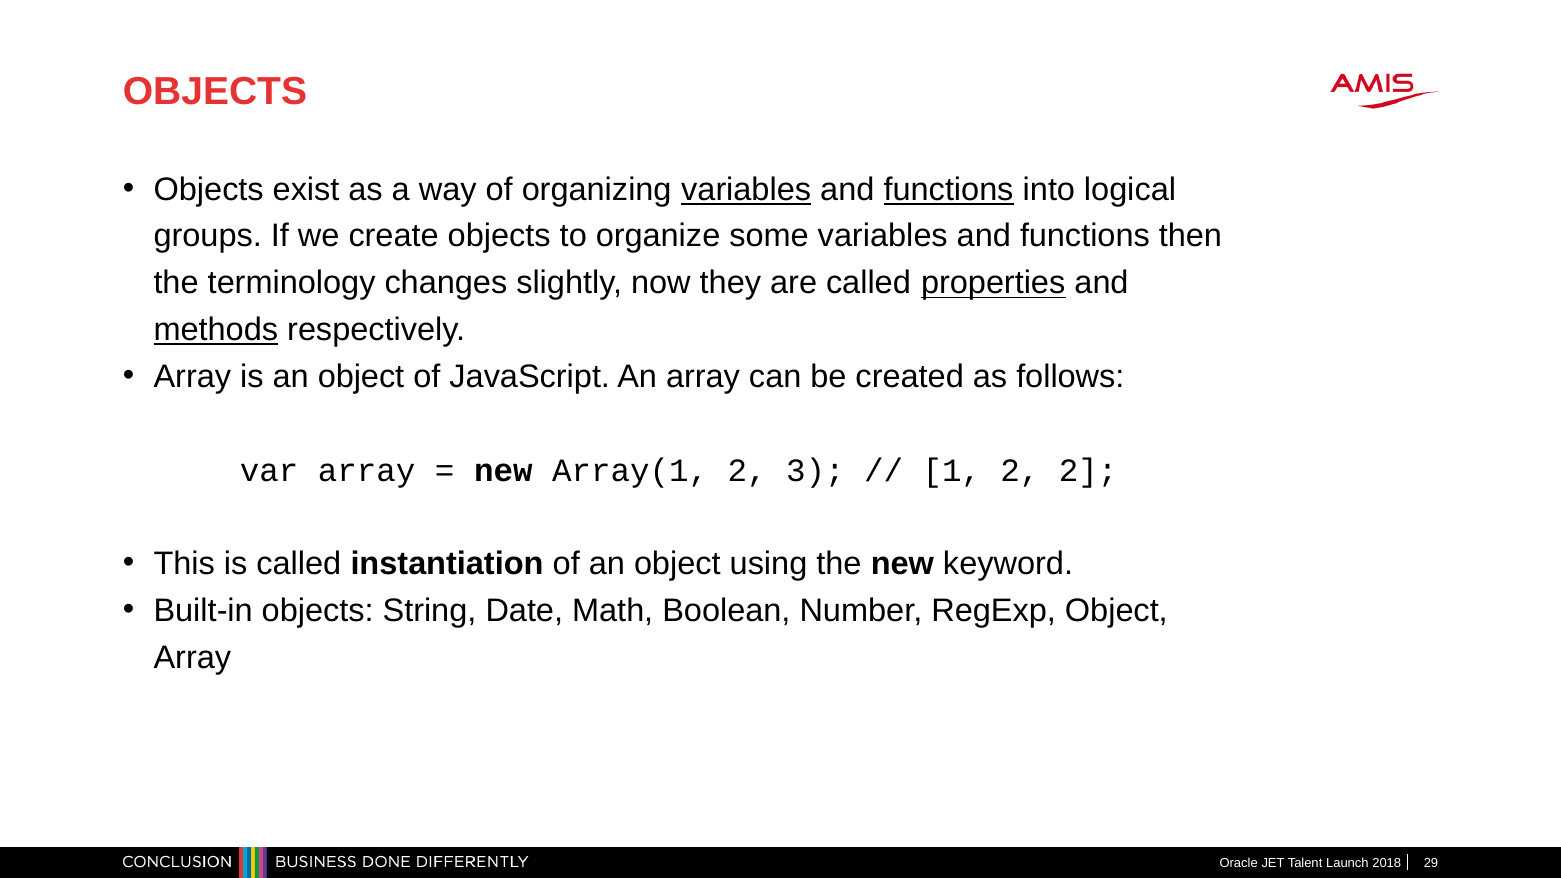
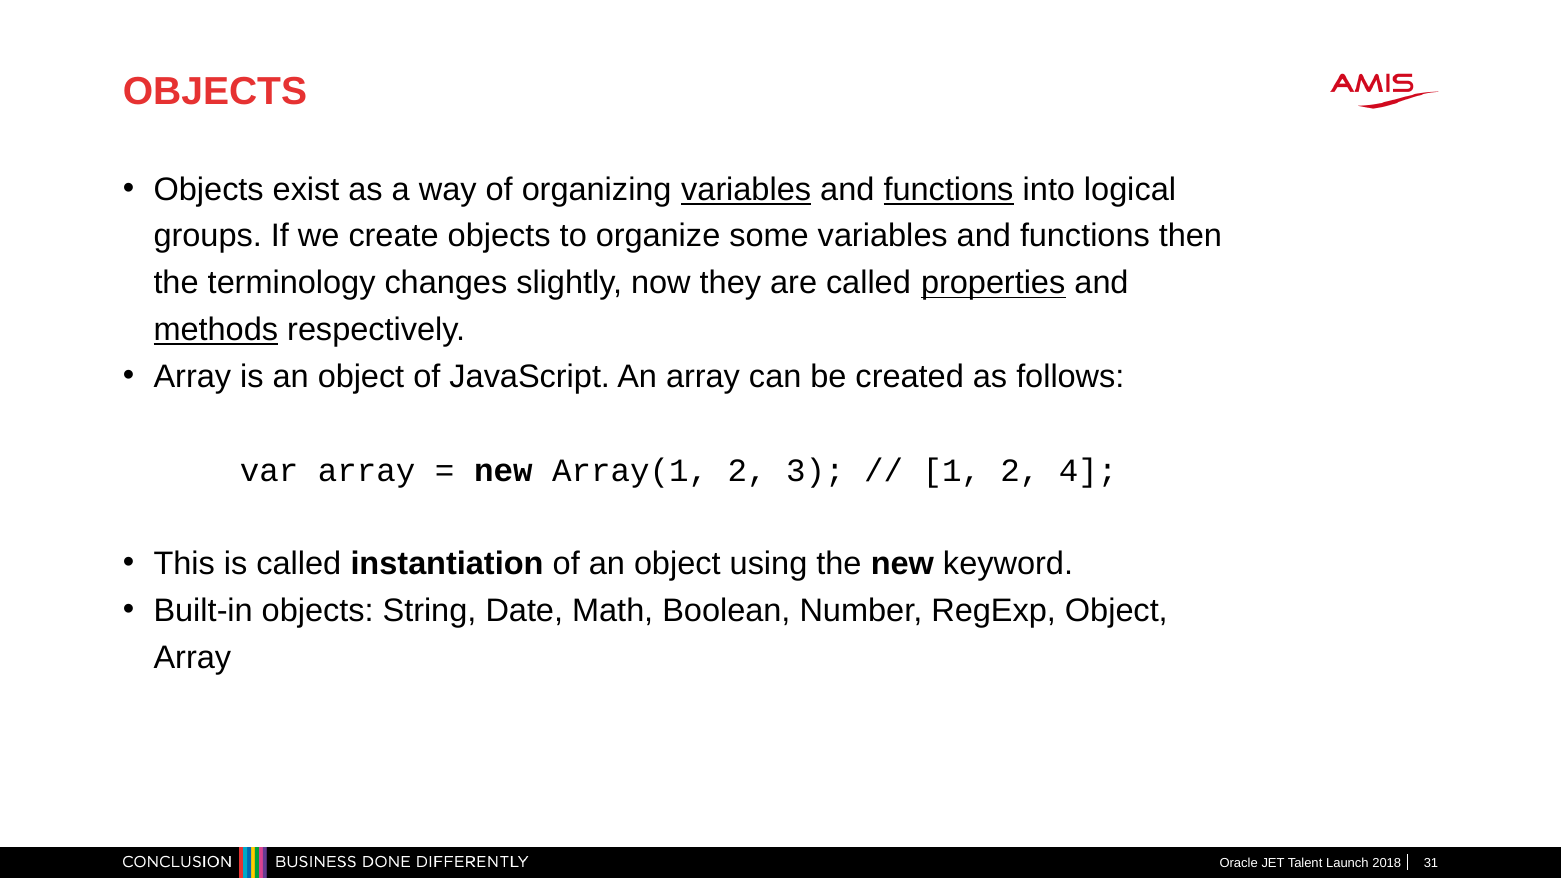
2 2: 2 -> 4 (1088, 470)
29: 29 -> 31 (1431, 863)
